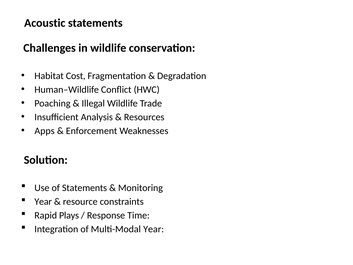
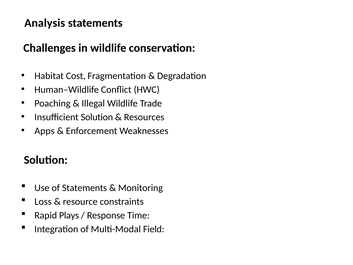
Acoustic: Acoustic -> Analysis (45, 23)
Insufficient Analysis: Analysis -> Solution (97, 117)
Year: Year -> Loss (43, 201)
Multi-Modal Year: Year -> Field (154, 229)
